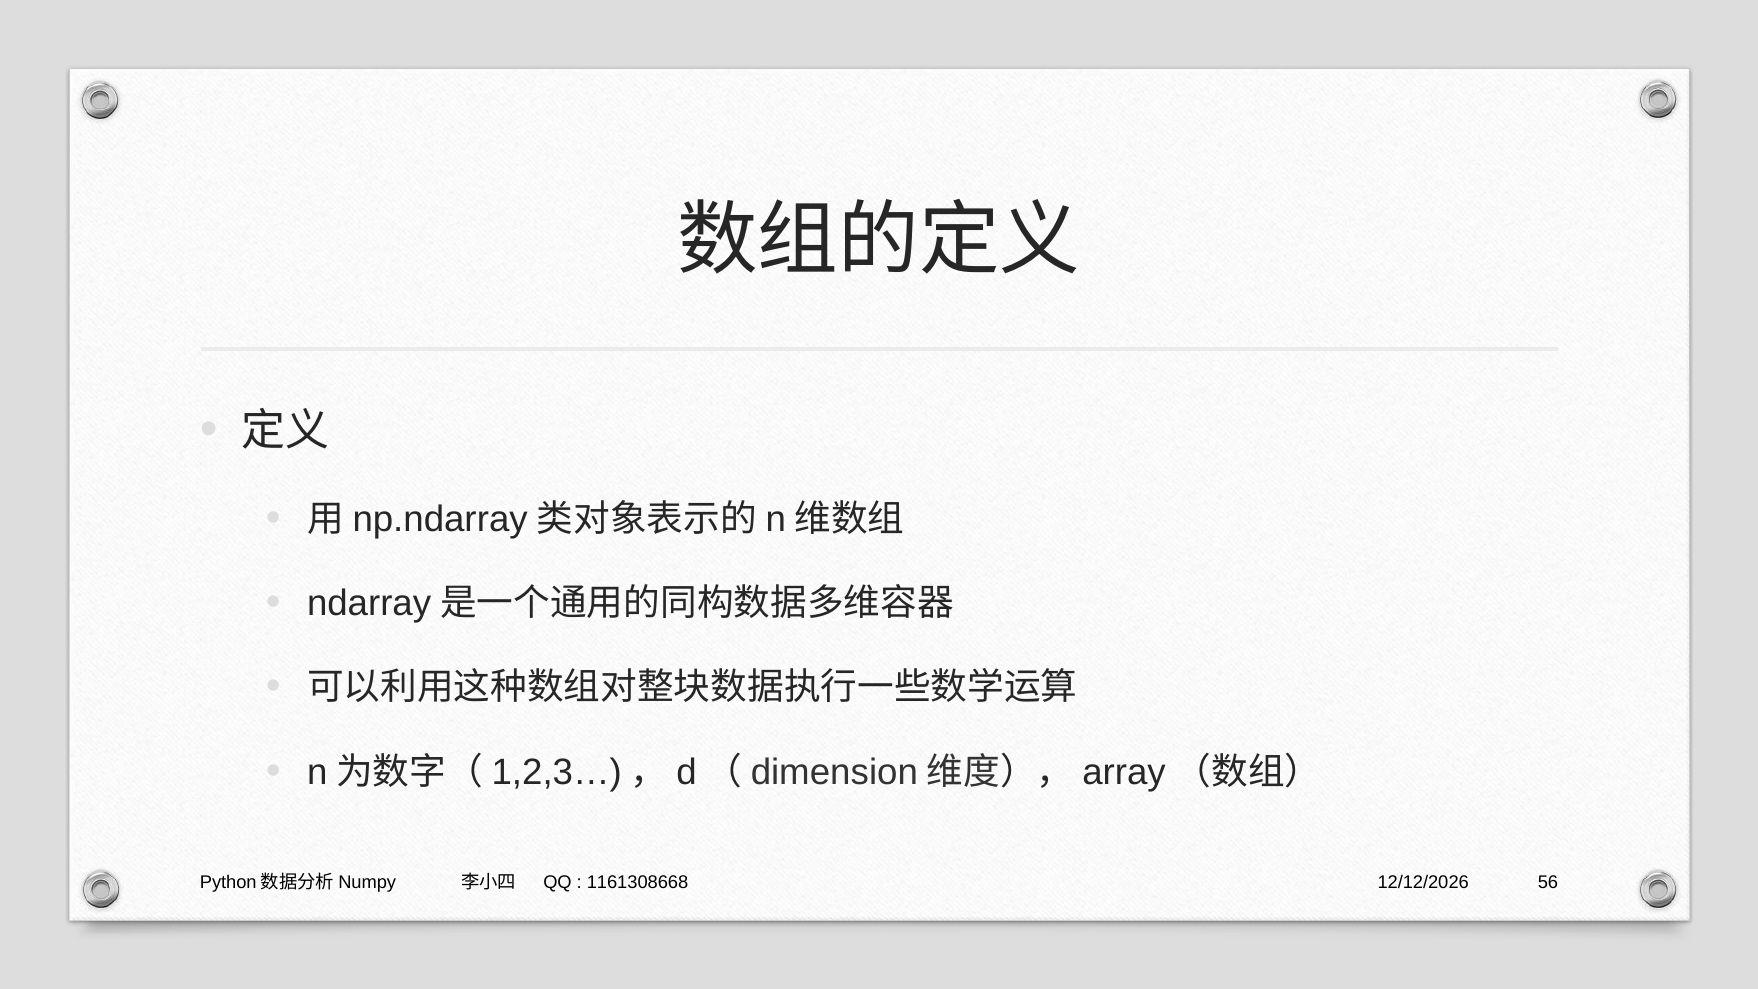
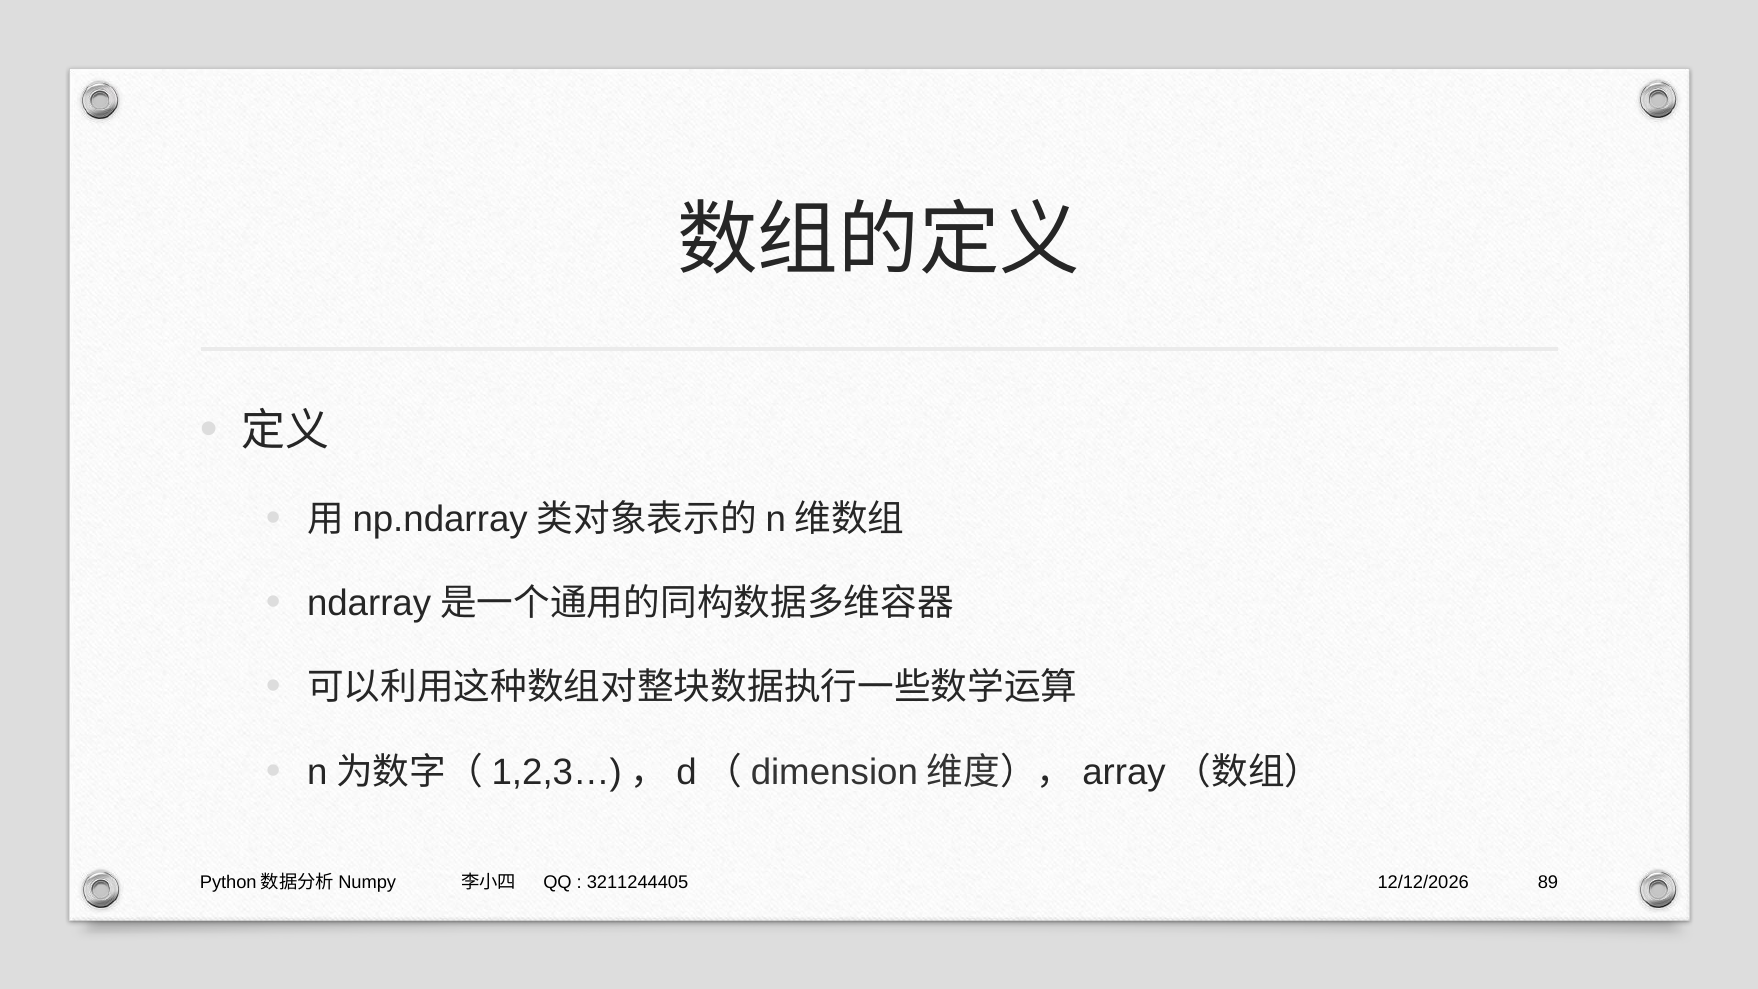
1161308668: 1161308668 -> 3211244405 (638, 882)
56: 56 -> 89 (1548, 882)
